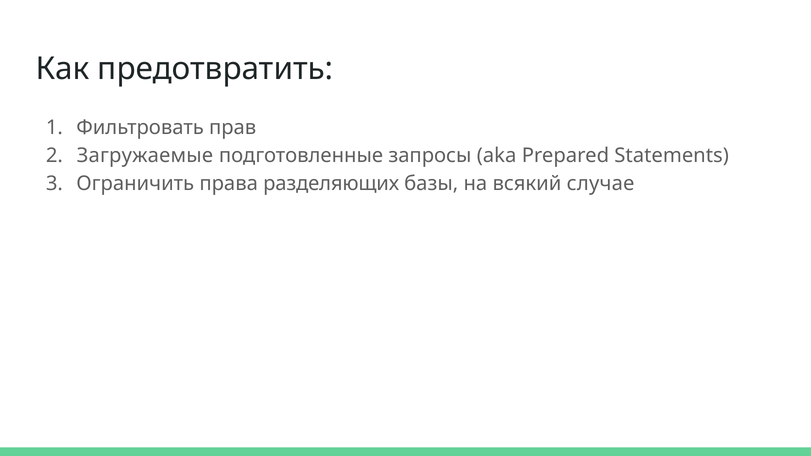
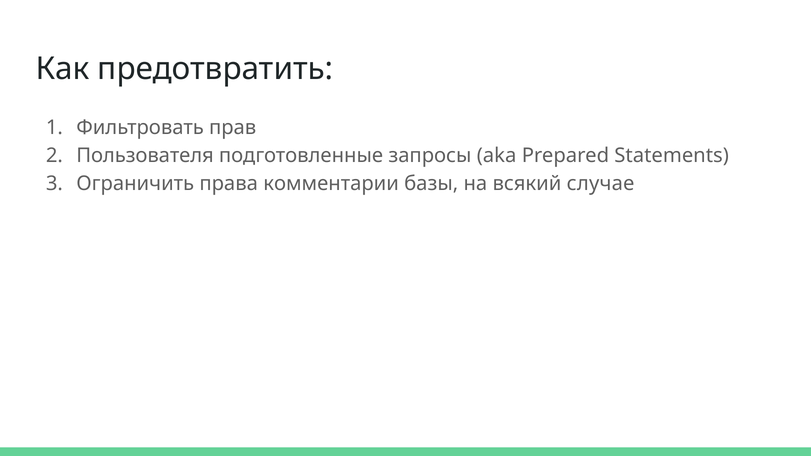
Загружаемые: Загружаемые -> Пользователя (145, 156)
разделяющих: разделяющих -> комментарии (331, 183)
